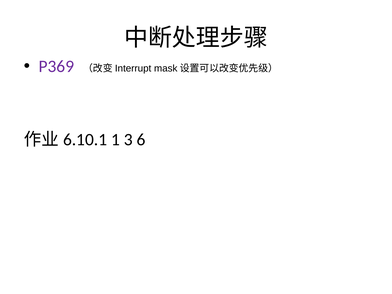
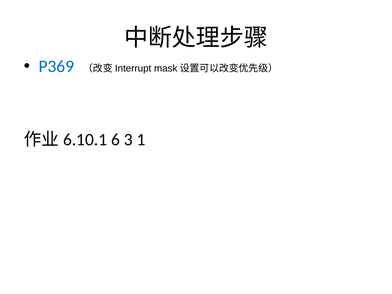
P369 colour: purple -> blue (56, 66)
1: 1 -> 6 (116, 140)
6: 6 -> 1 (141, 140)
